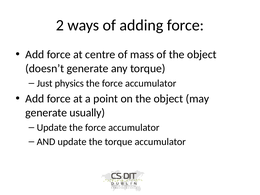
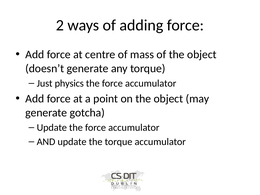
usually: usually -> gotcha (87, 113)
